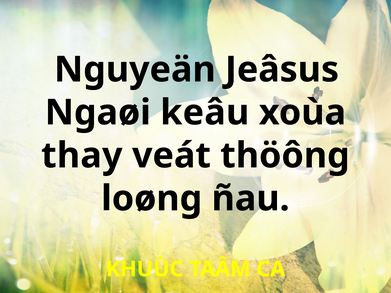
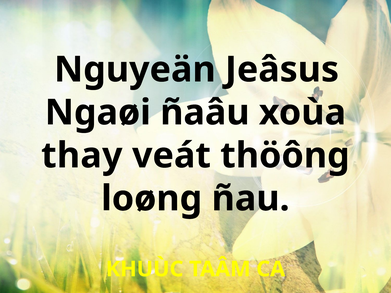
keâu: keâu -> ñaâu (205, 113)
